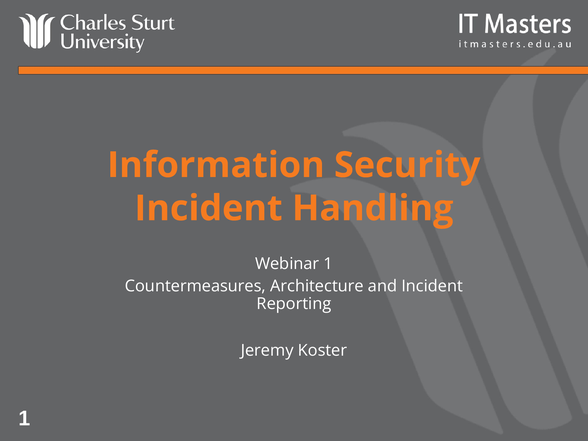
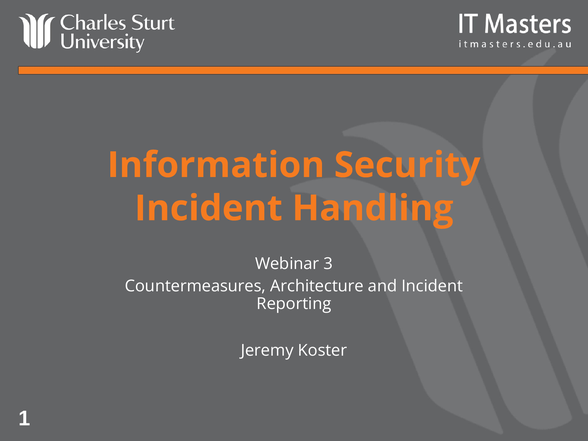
Webinar 1: 1 -> 3 (328, 264)
